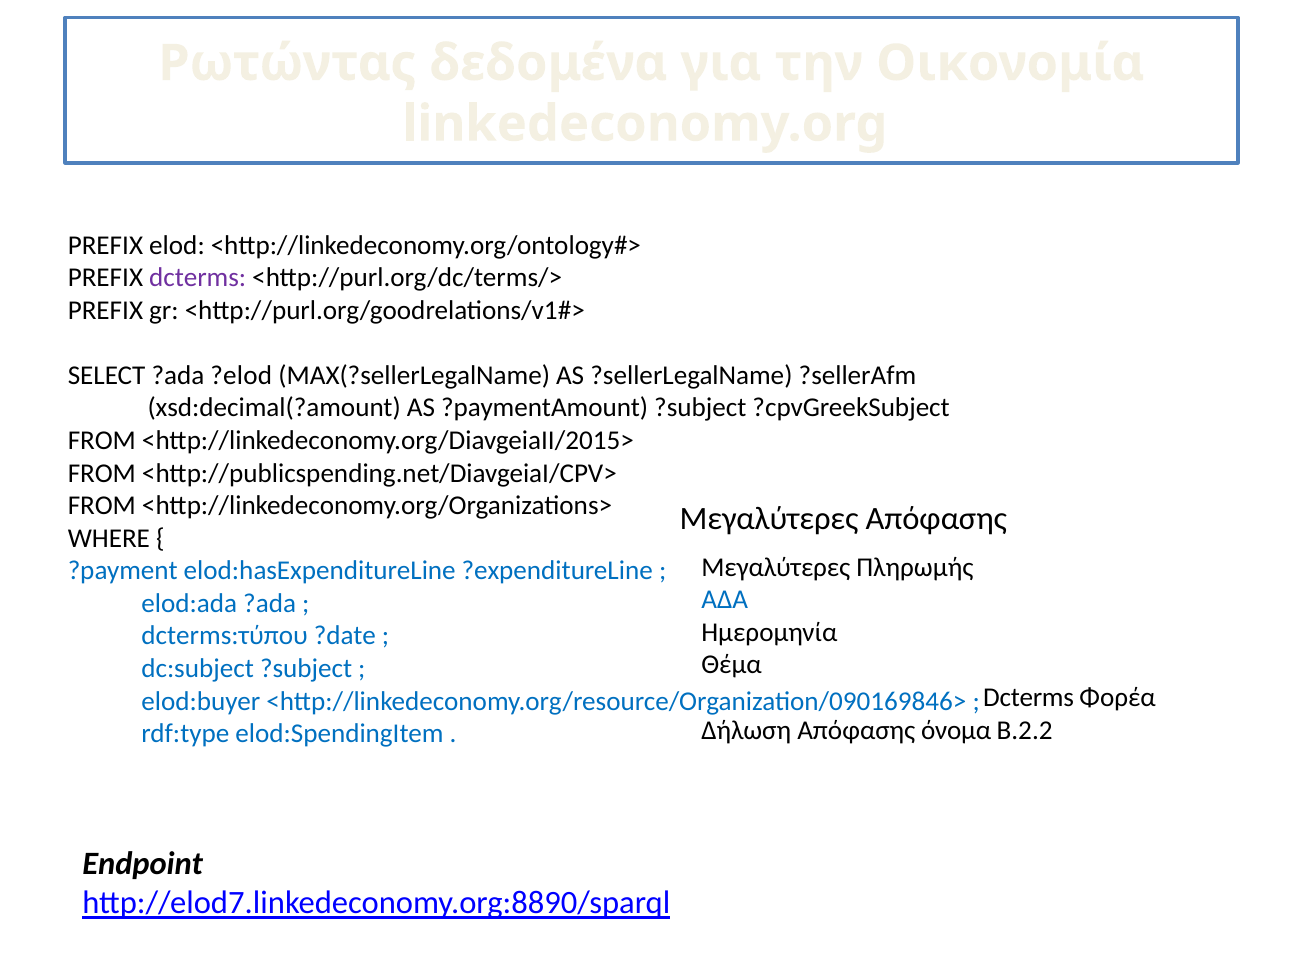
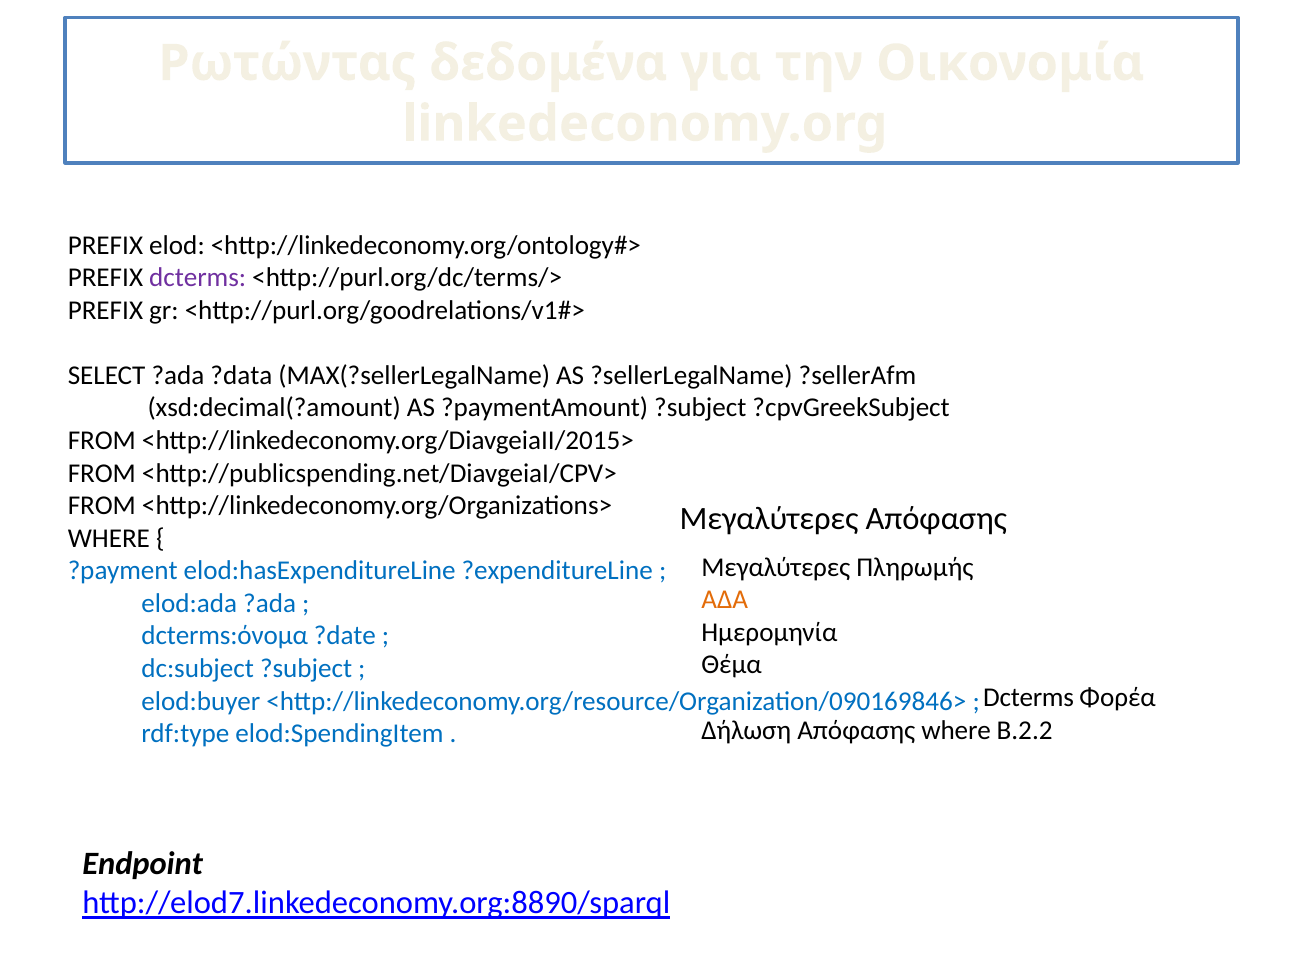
?elod: ?elod -> ?data (241, 375)
ΑΔΑ colour: blue -> orange (725, 600)
dcterms:τύπου: dcterms:τύπου -> dcterms:όνομα (225, 636)
Απόφασης όνομα: όνομα -> where (956, 730)
